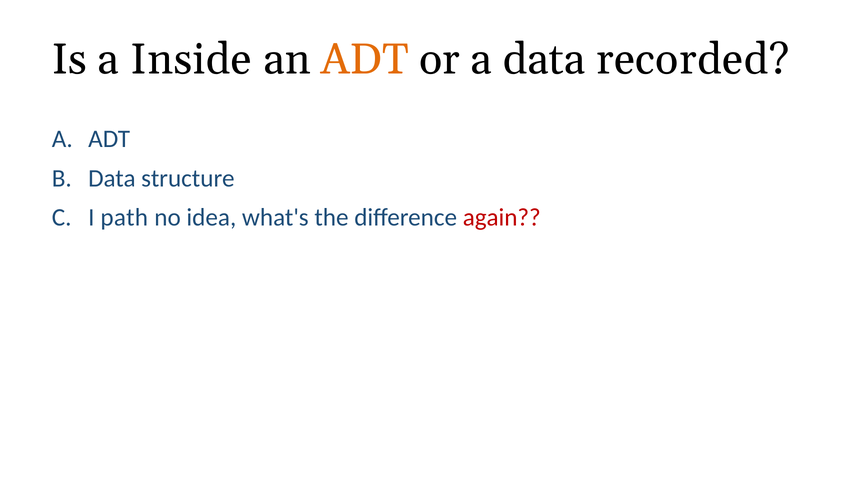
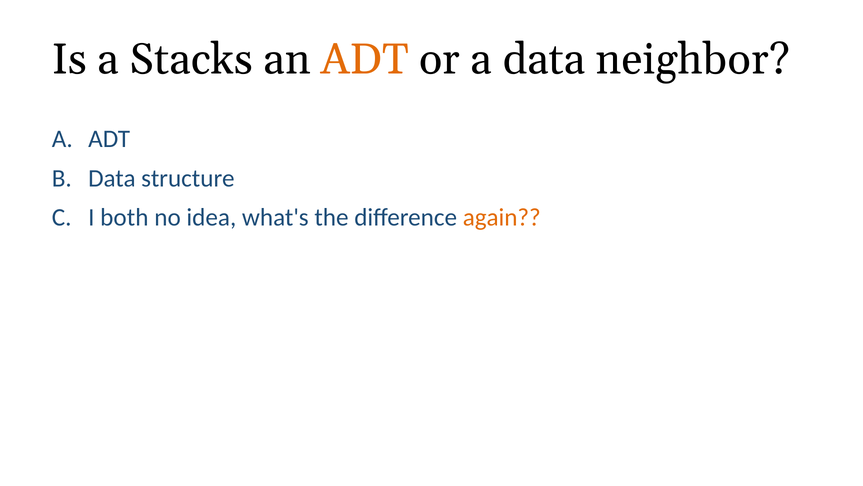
Inside: Inside -> Stacks (191, 60)
recorded: recorded -> neighbor (693, 60)
path: path -> both (124, 217)
again colour: red -> orange (502, 217)
